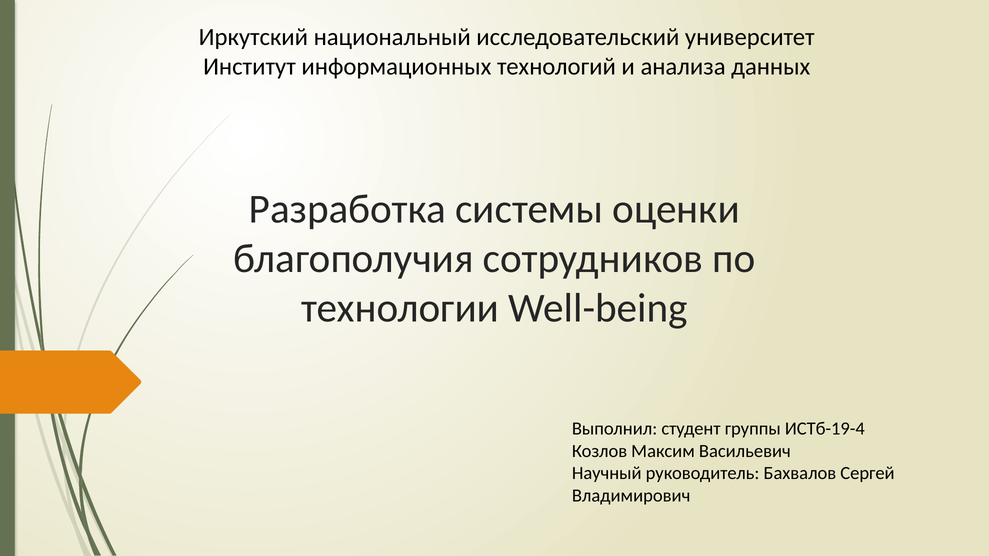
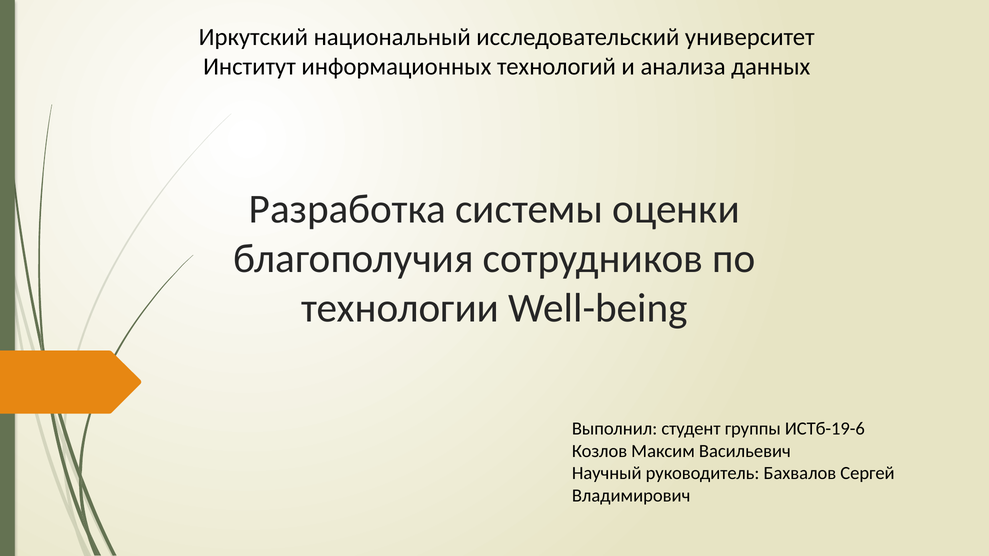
ИСТб-19-4: ИСТб-19-4 -> ИСТб-19-6 (825, 429)
